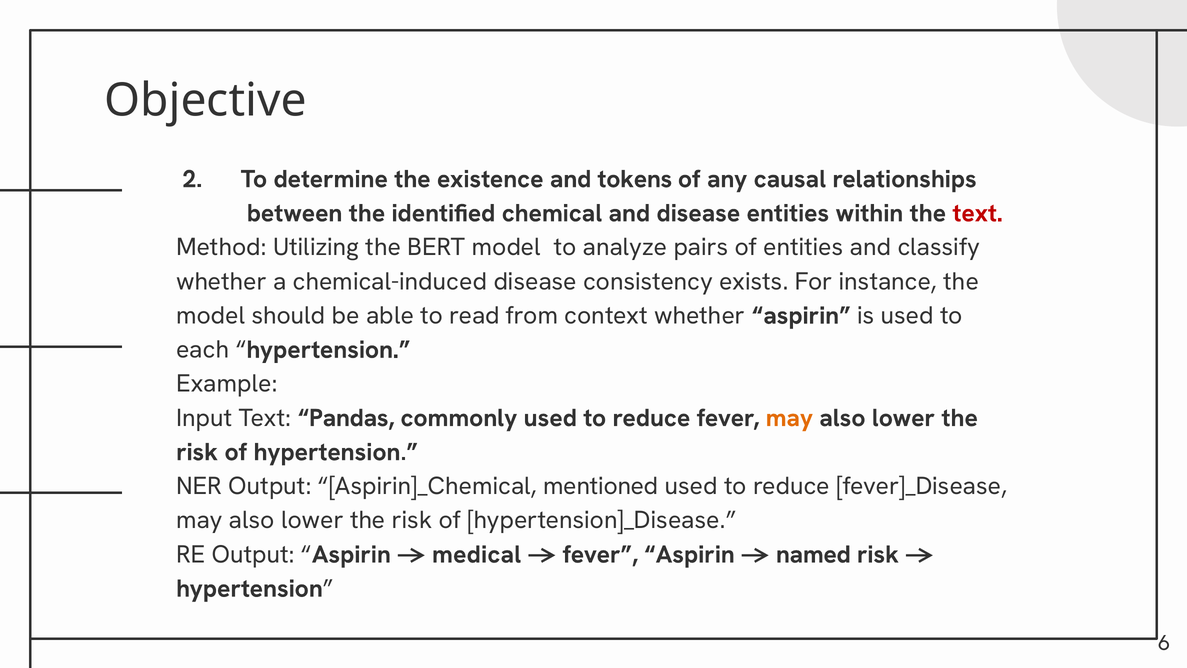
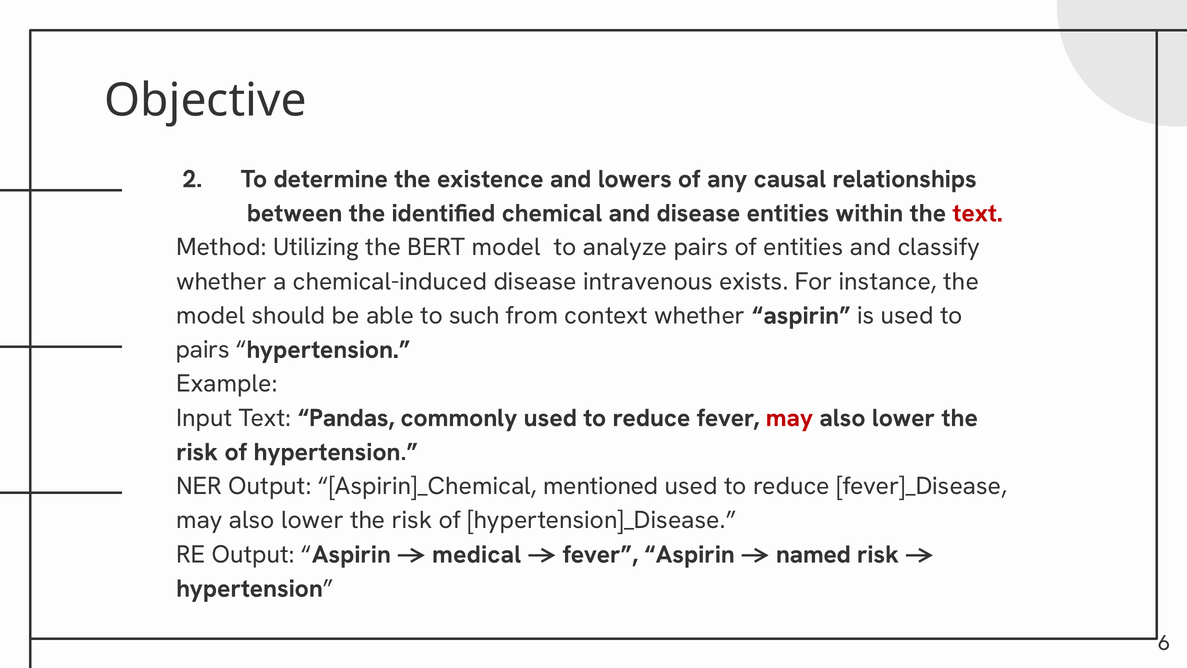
tokens: tokens -> lowers (635, 179)
consistency: consistency -> intravenous (648, 281)
read: read -> such (474, 315)
each: each -> pairs (203, 350)
may colour: orange -> red (789, 418)
